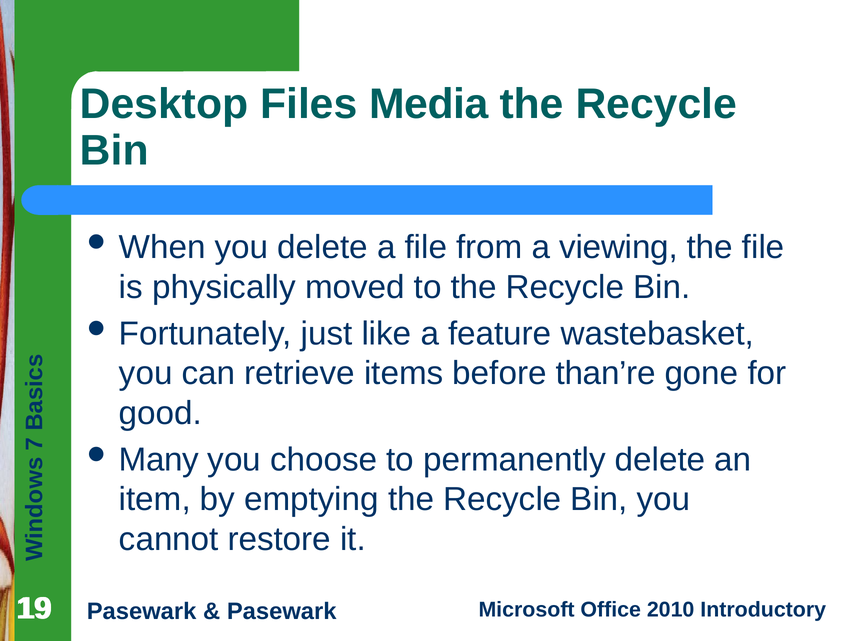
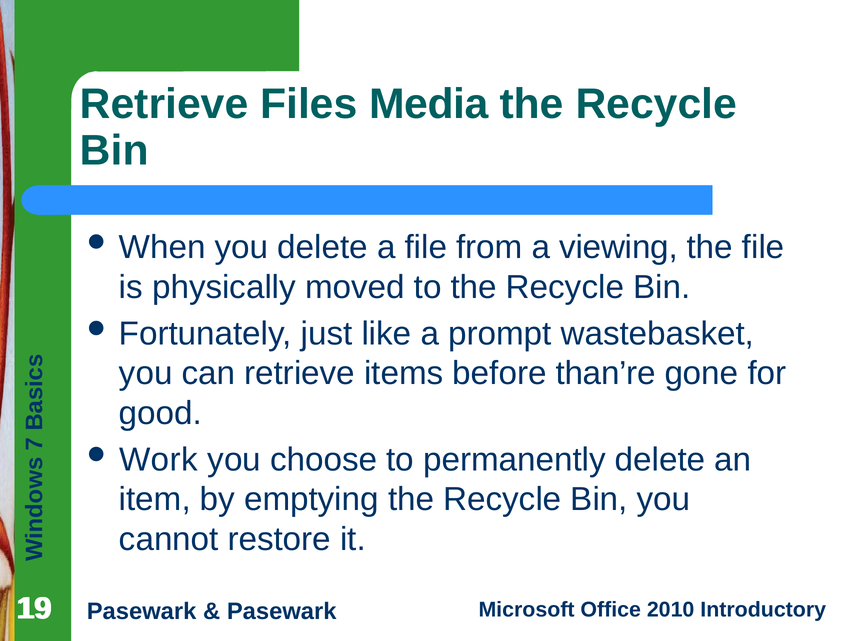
Desktop: Desktop -> Retrieve (164, 104)
feature: feature -> prompt (500, 334)
Many: Many -> Work (158, 460)
